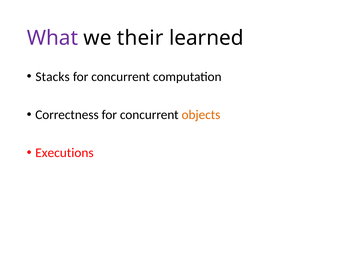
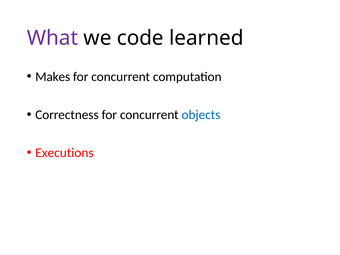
their: their -> code (140, 38)
Stacks: Stacks -> Makes (53, 77)
objects colour: orange -> blue (201, 115)
